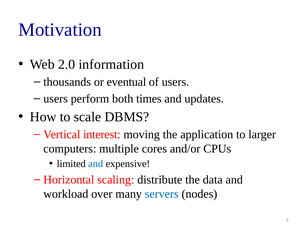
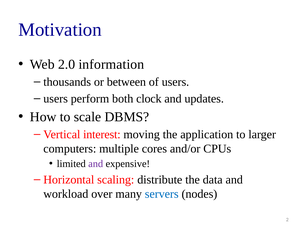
eventual: eventual -> between (126, 82)
times: times -> clock (149, 99)
and colour: blue -> purple (96, 164)
